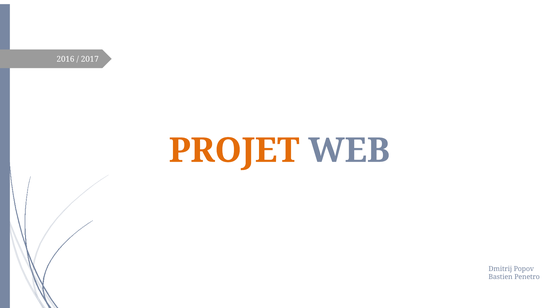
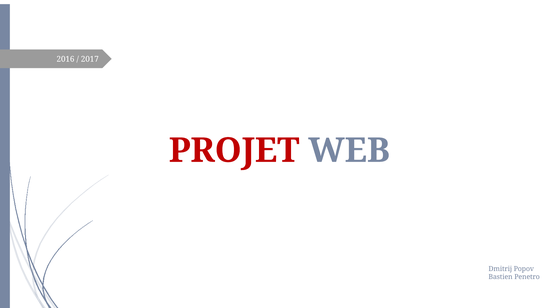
PROJET colour: orange -> red (234, 150)
